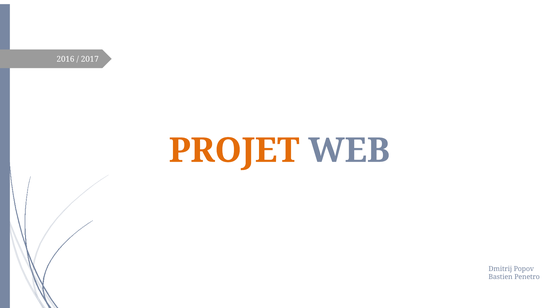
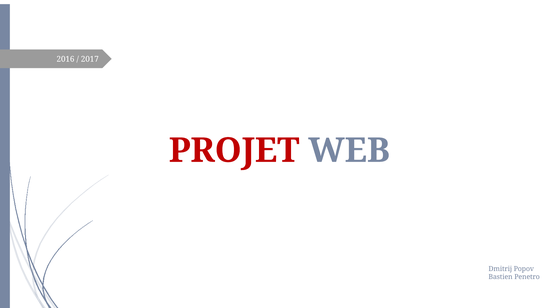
PROJET colour: orange -> red (234, 150)
